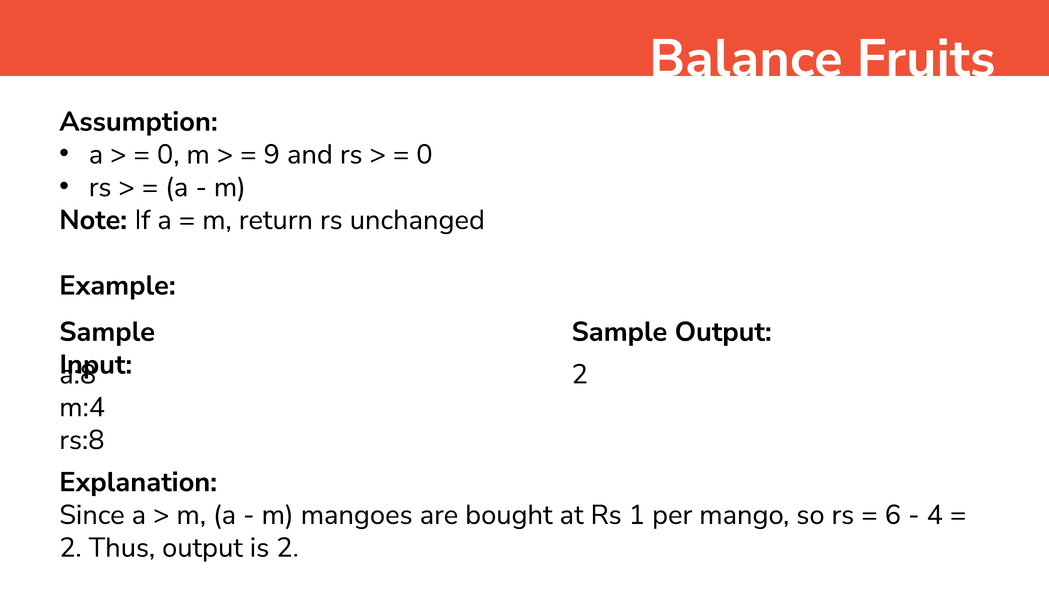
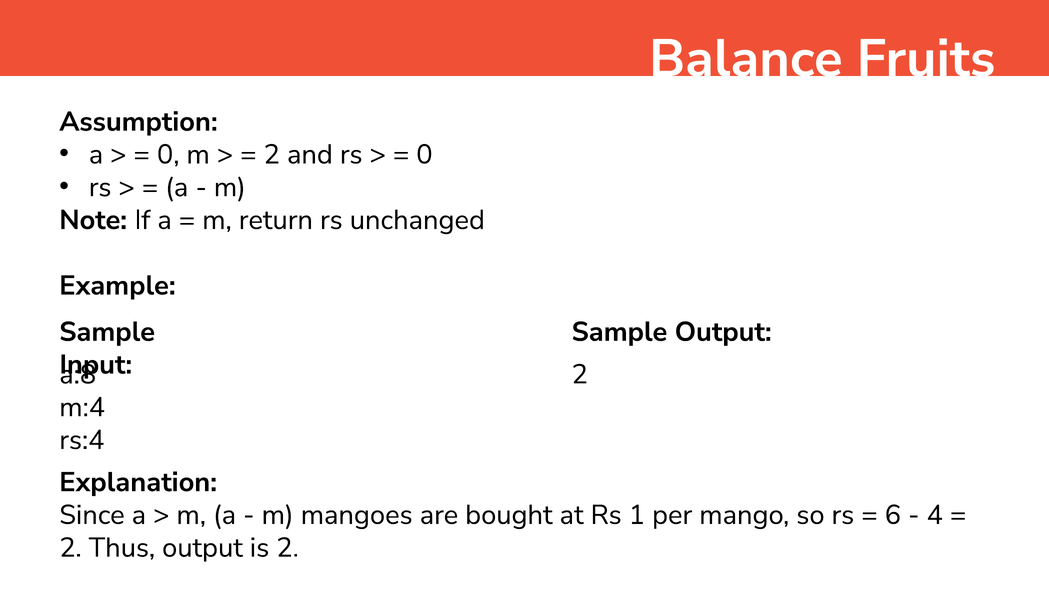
9: 9 -> 2 (272, 154)
rs:8: rs:8 -> rs:4 (82, 440)
